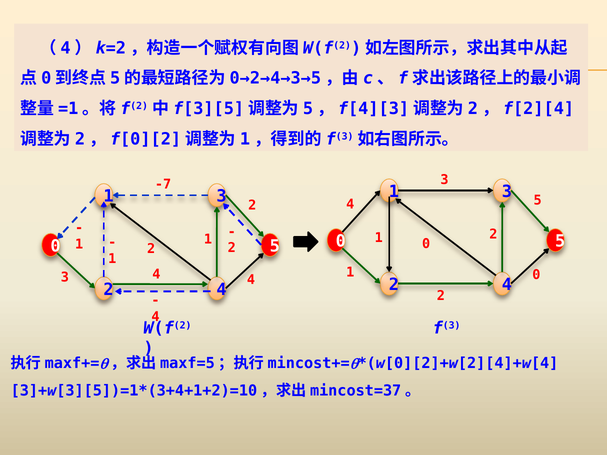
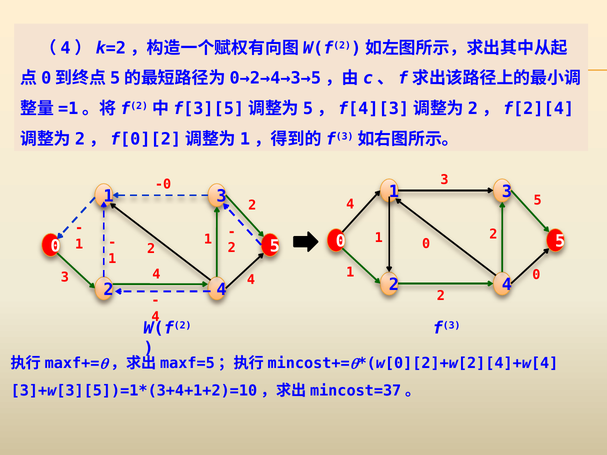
-7: -7 -> -0 (163, 184)
